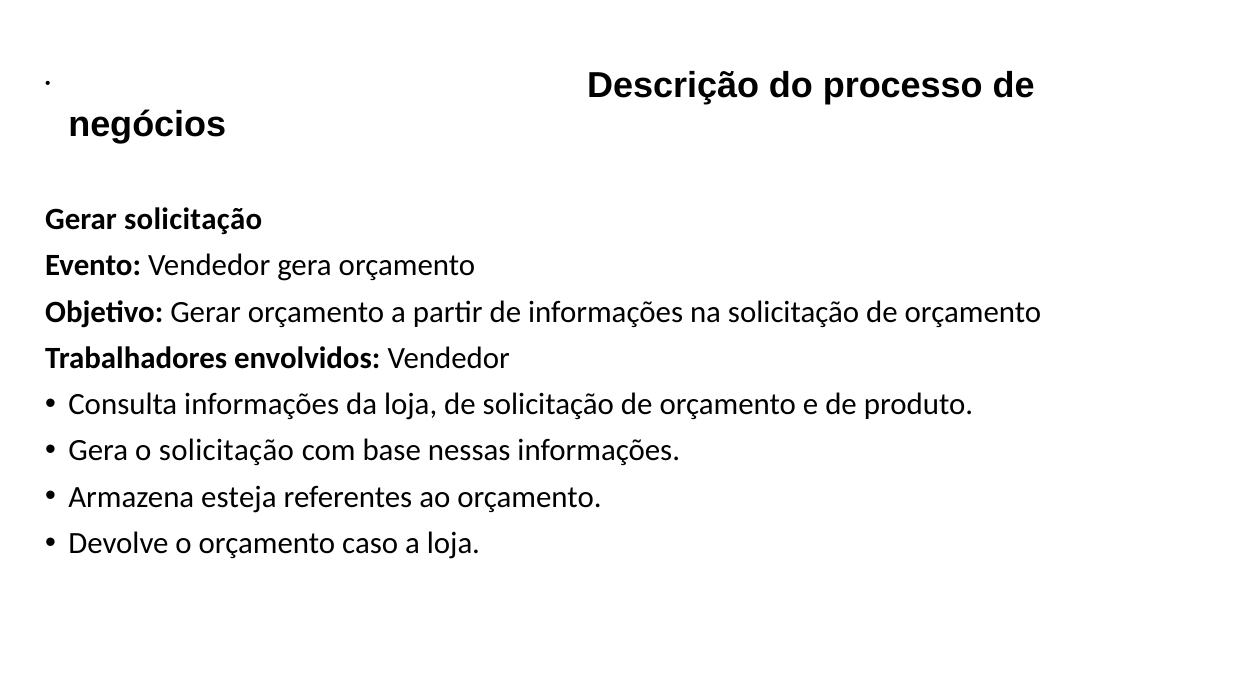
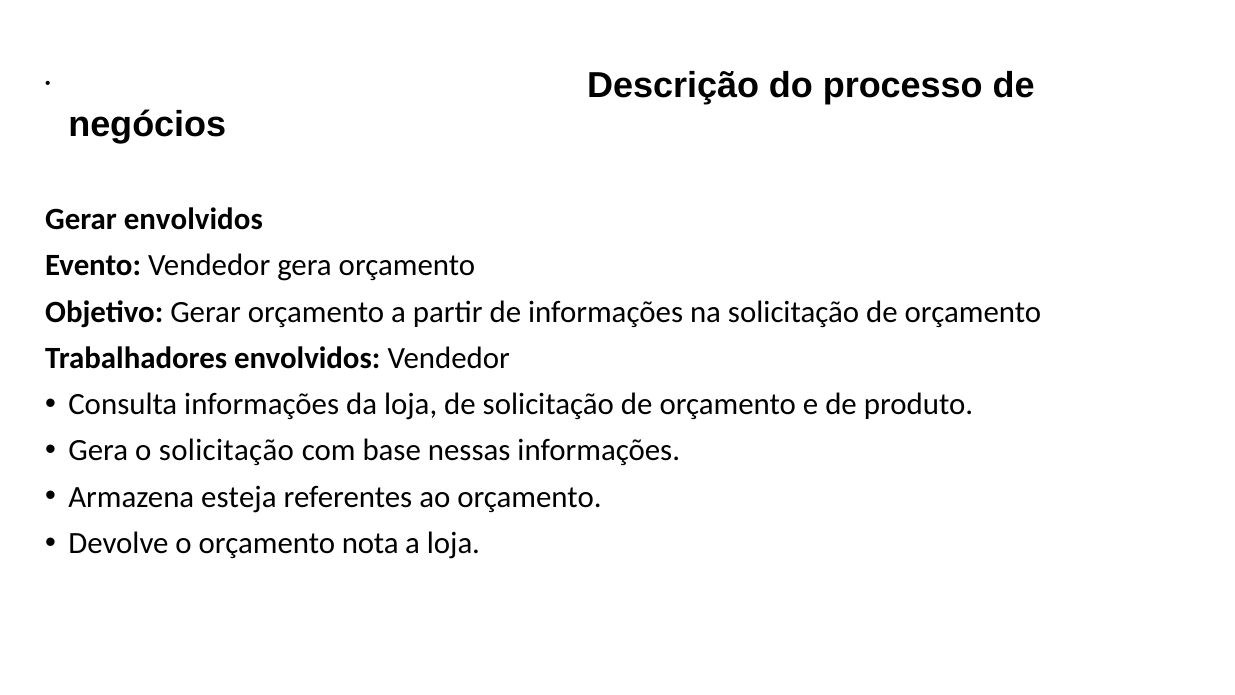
Gerar solicitação: solicitação -> envolvidos (193, 219)
caso: caso -> nota (370, 543)
